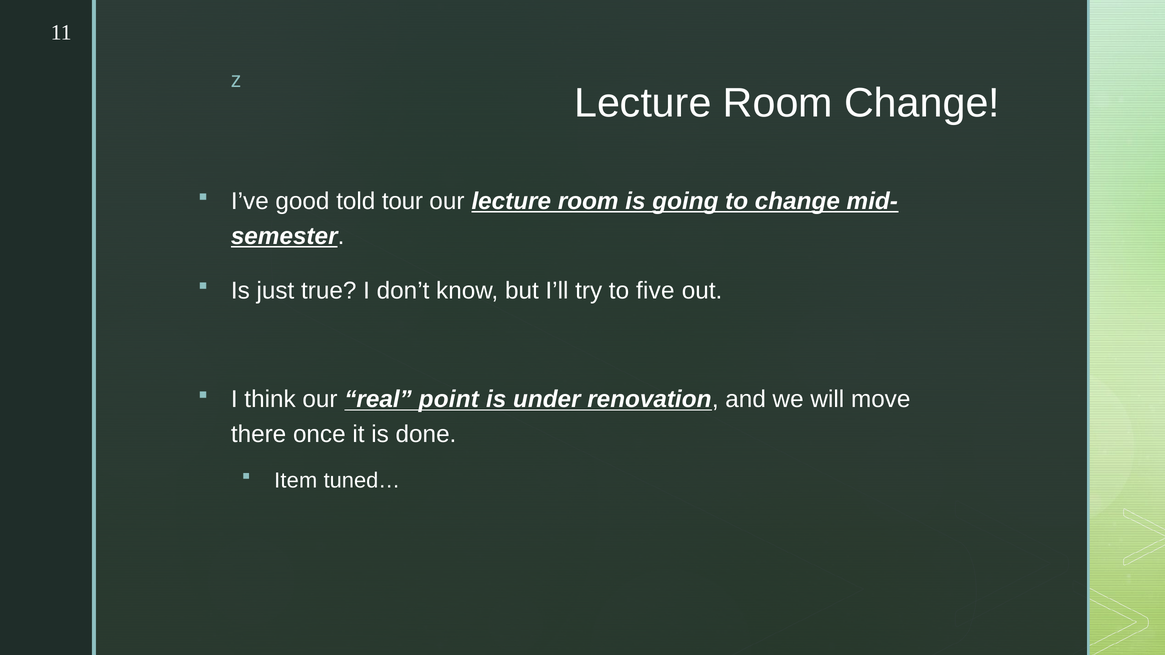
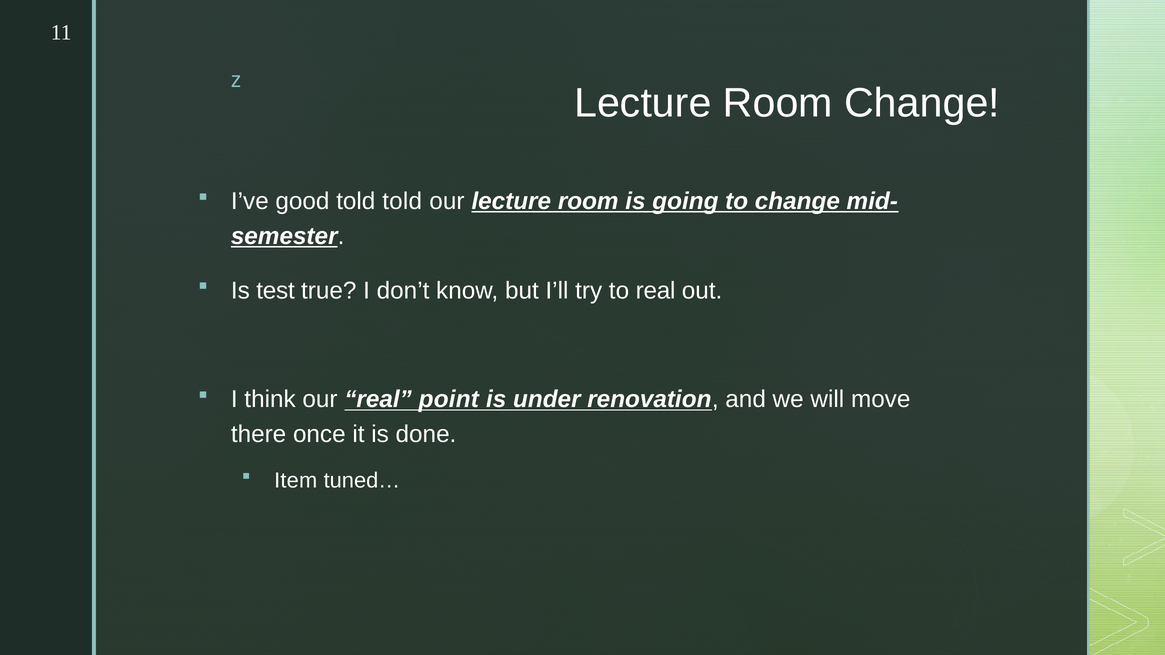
told tour: tour -> told (402, 201)
just: just -> test (276, 291)
to five: five -> real (656, 291)
